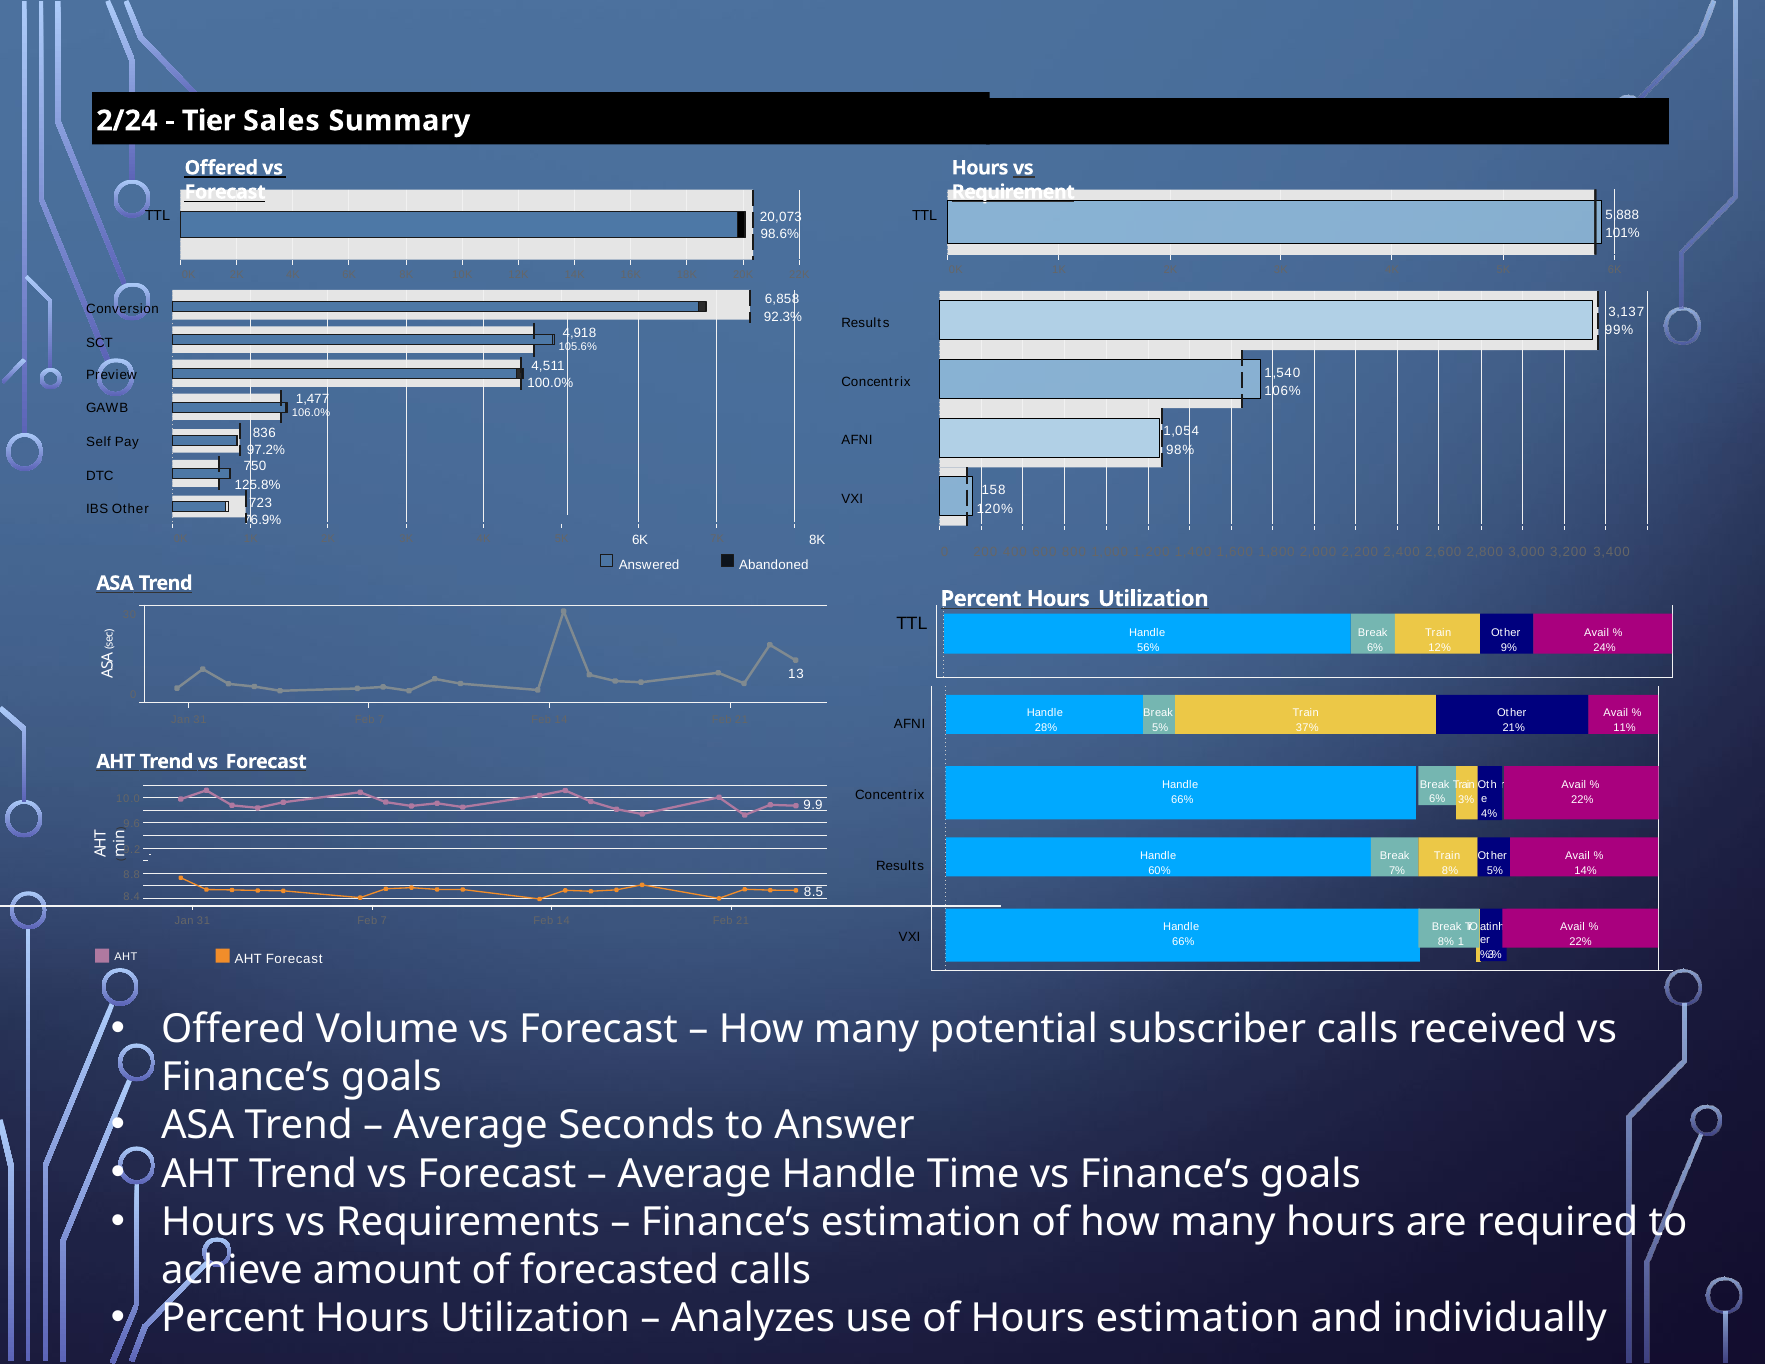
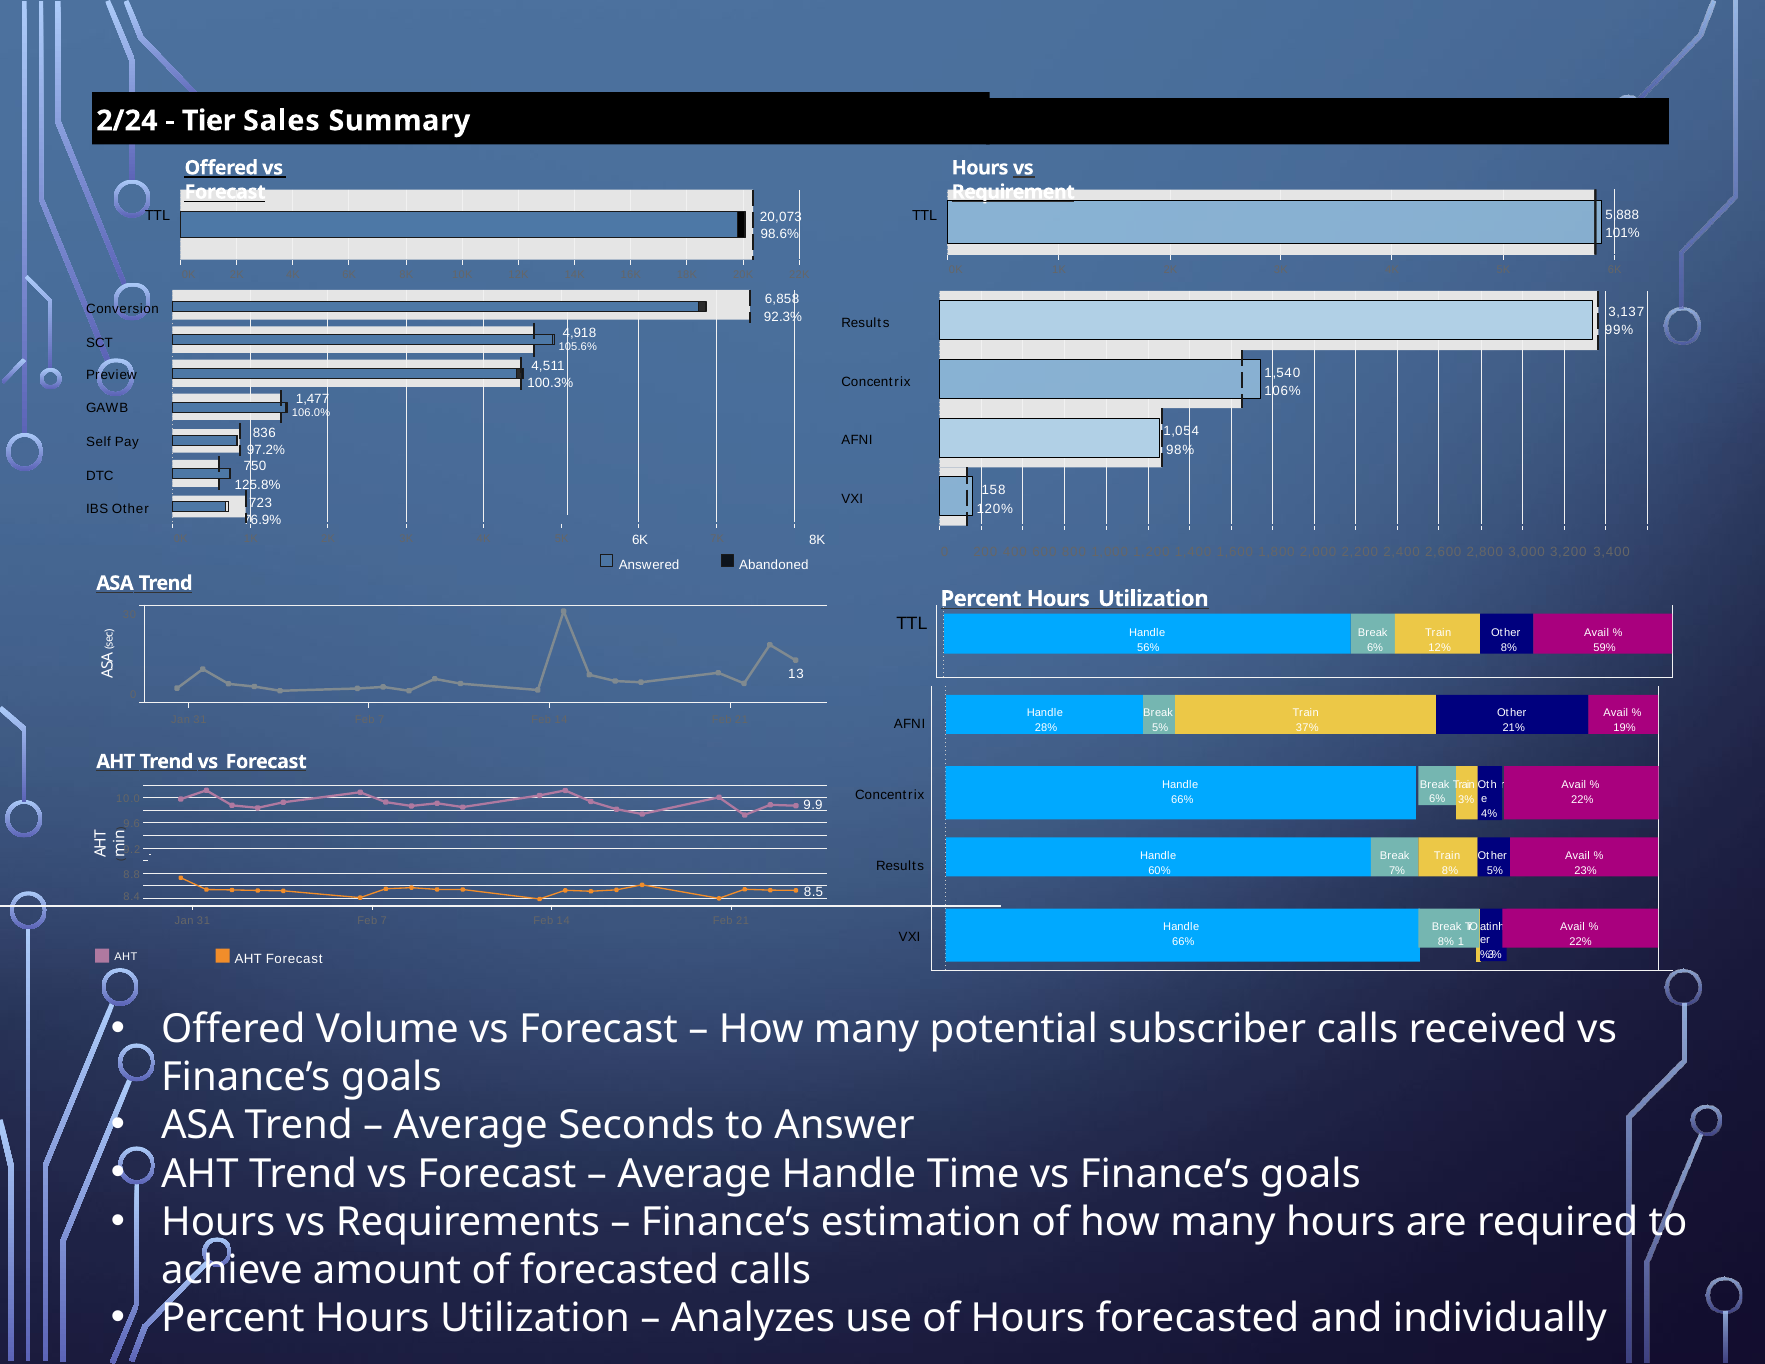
100.0%: 100.0% -> 100.3% (550, 384)
9%: 9% -> 8% (1509, 648)
24%: 24% -> 59% (1605, 648)
11%: 11% -> 19% (1625, 728)
14%: 14% -> 23% (1585, 870)
Hours estimation: estimation -> forecasted (1198, 1318)
